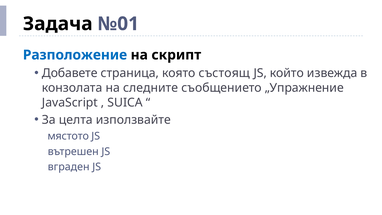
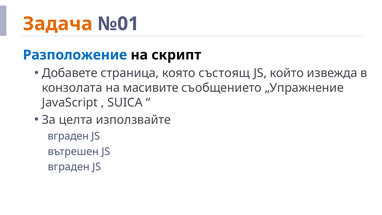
Задача colour: black -> orange (58, 24)
следните: следните -> масивите (151, 88)
мястото: мястото -> вграден (68, 136)
